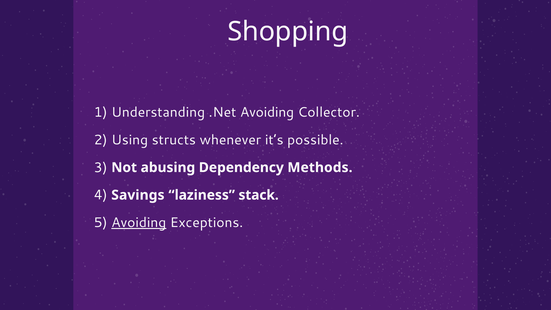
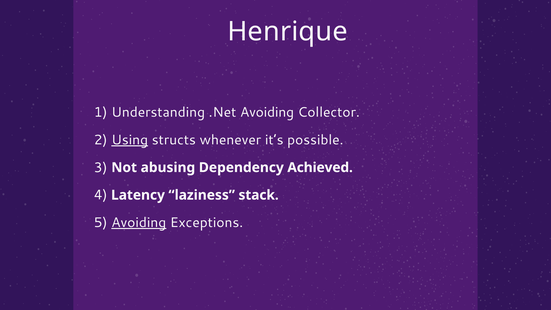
Shopping: Shopping -> Henrique (288, 32)
Using underline: none -> present (130, 140)
Methods: Methods -> Achieved (320, 167)
Savings: Savings -> Latency (138, 195)
